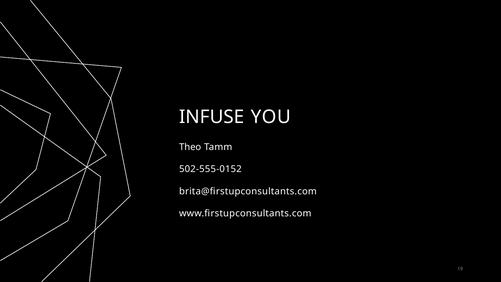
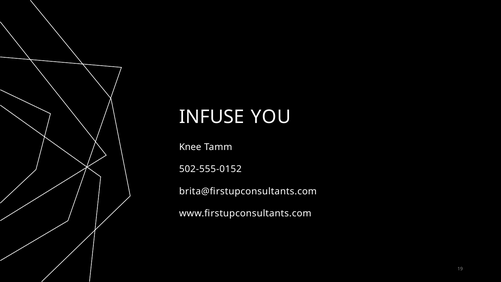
Theo: Theo -> Knee (190, 147)
